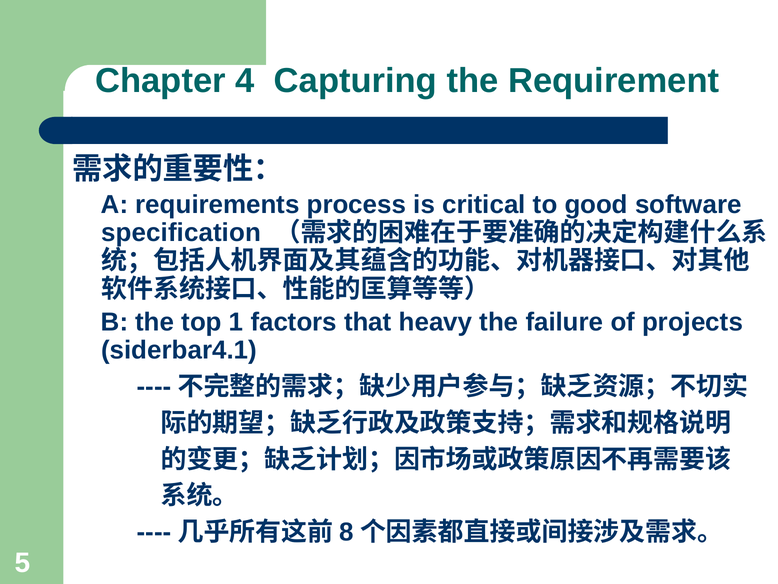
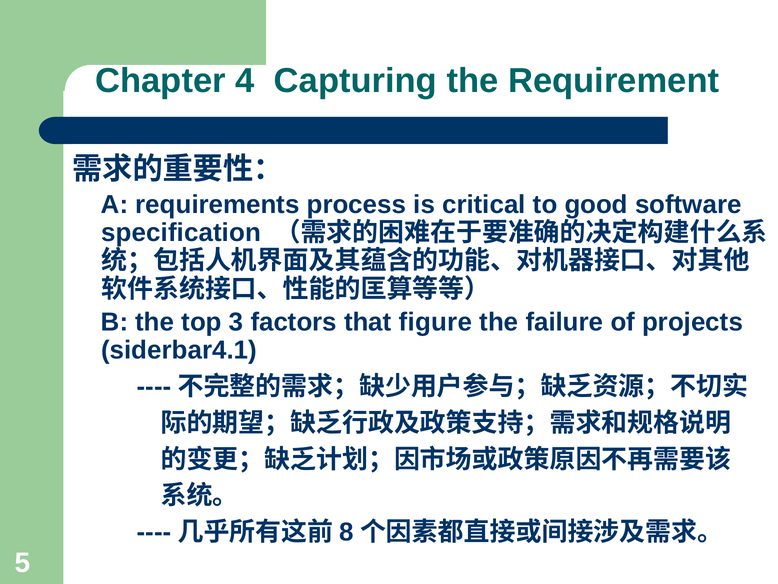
1: 1 -> 3 (236, 322)
heavy: heavy -> figure (435, 322)
